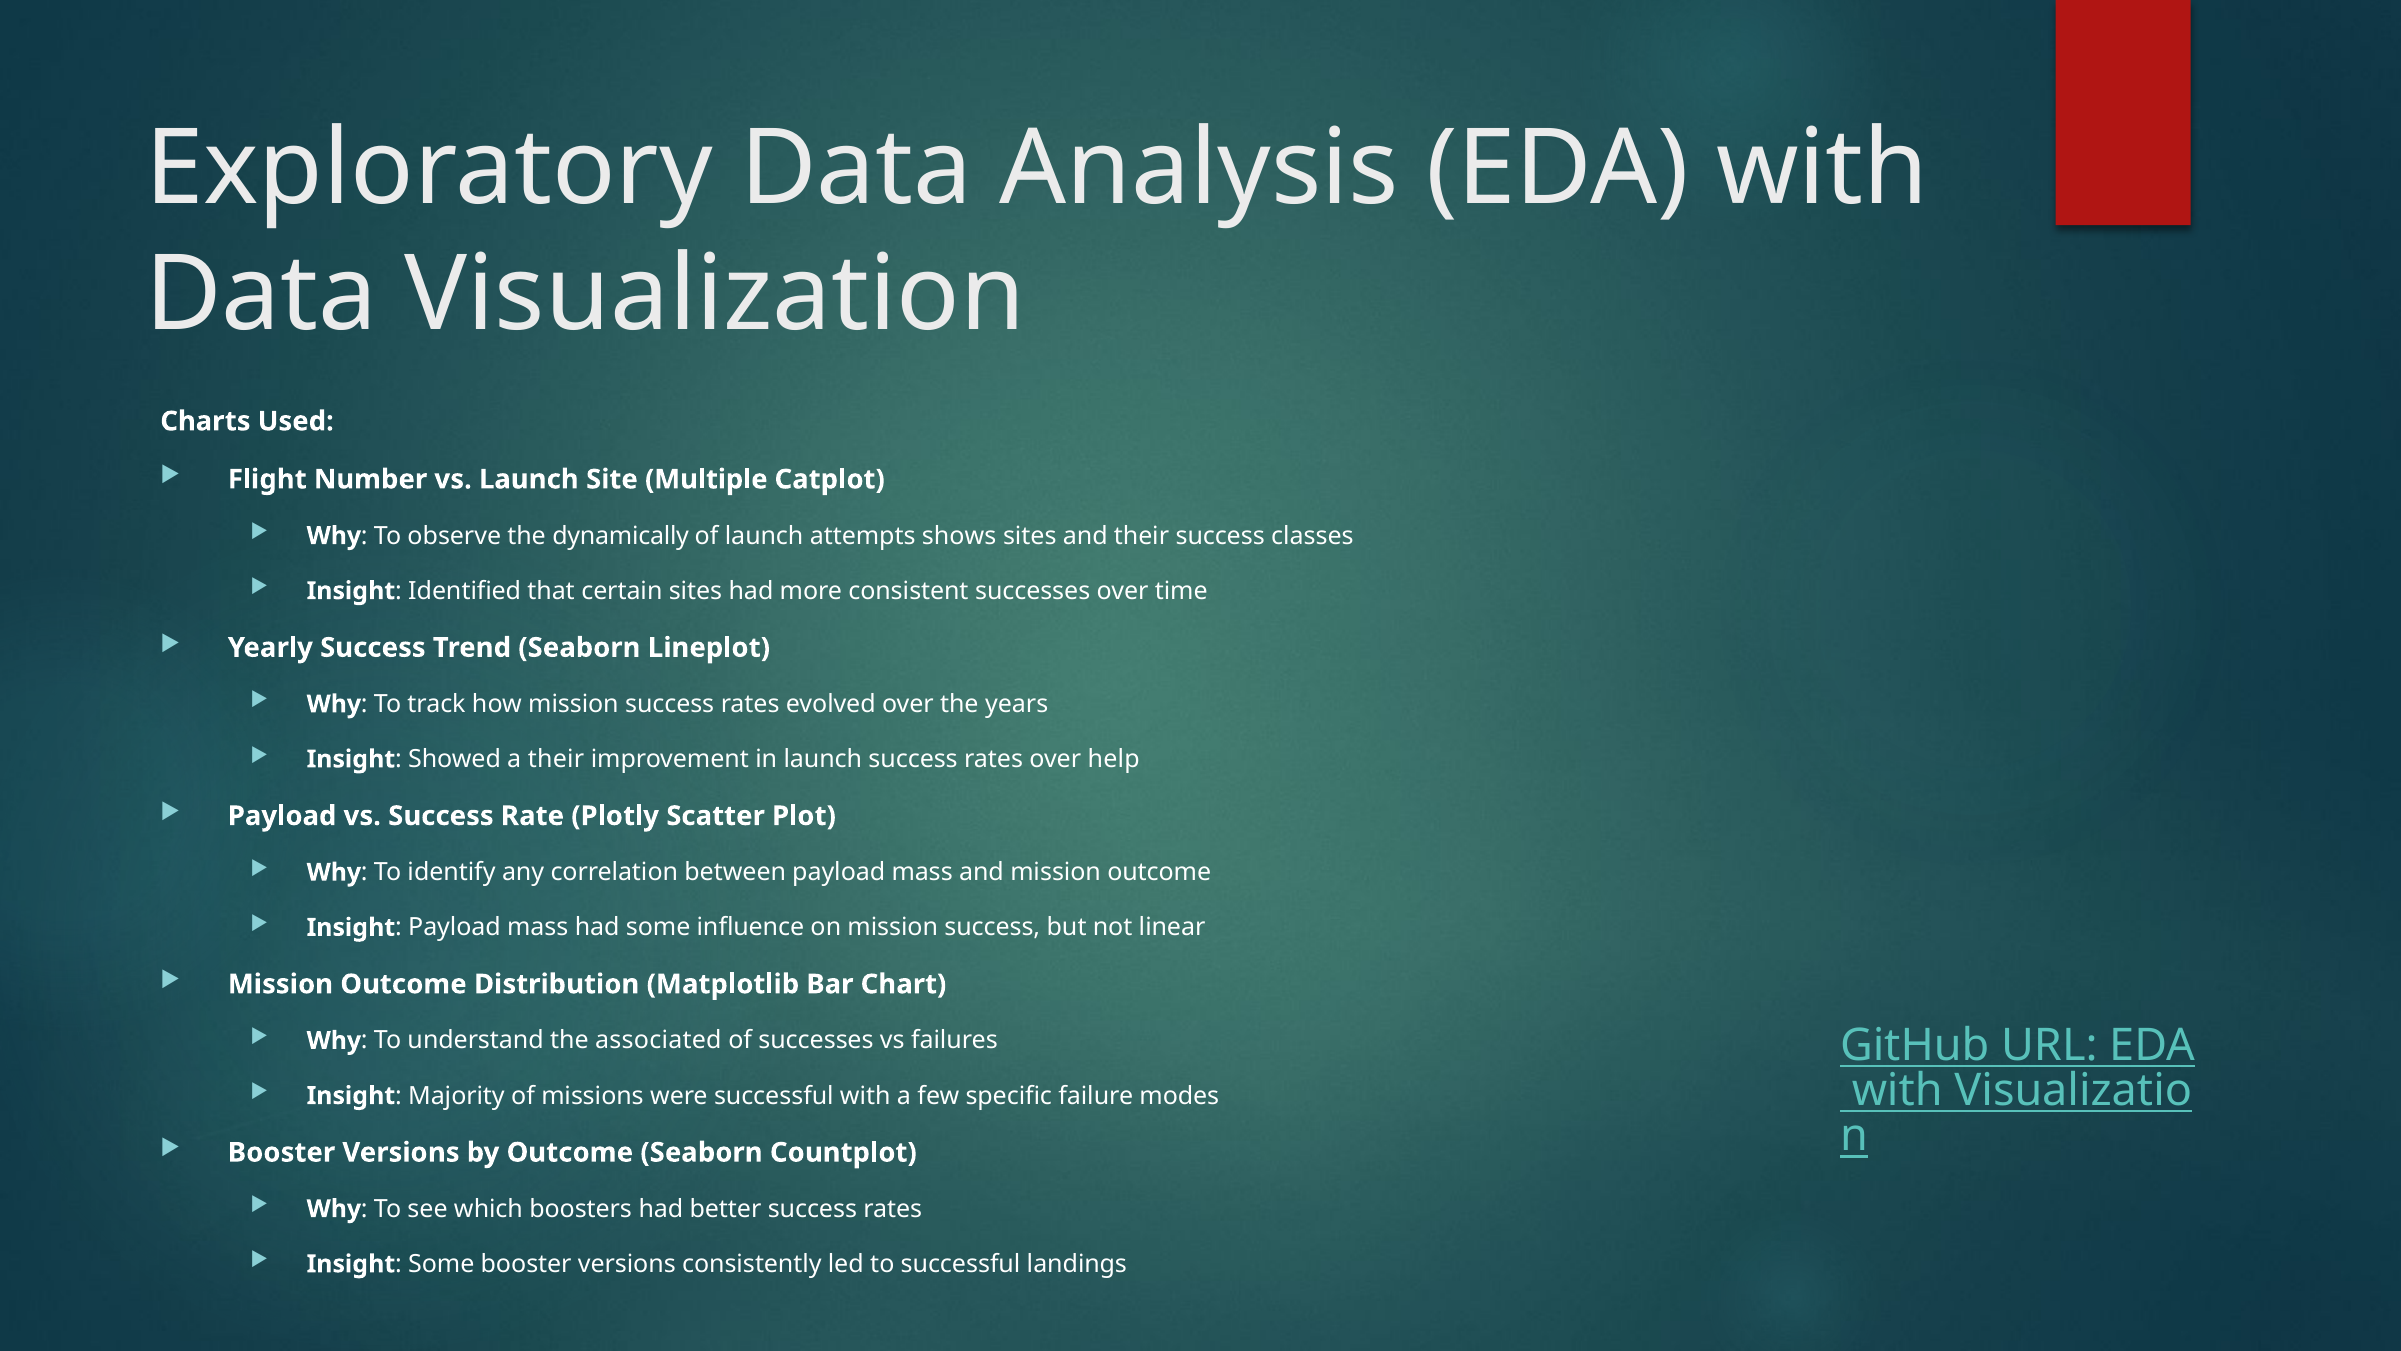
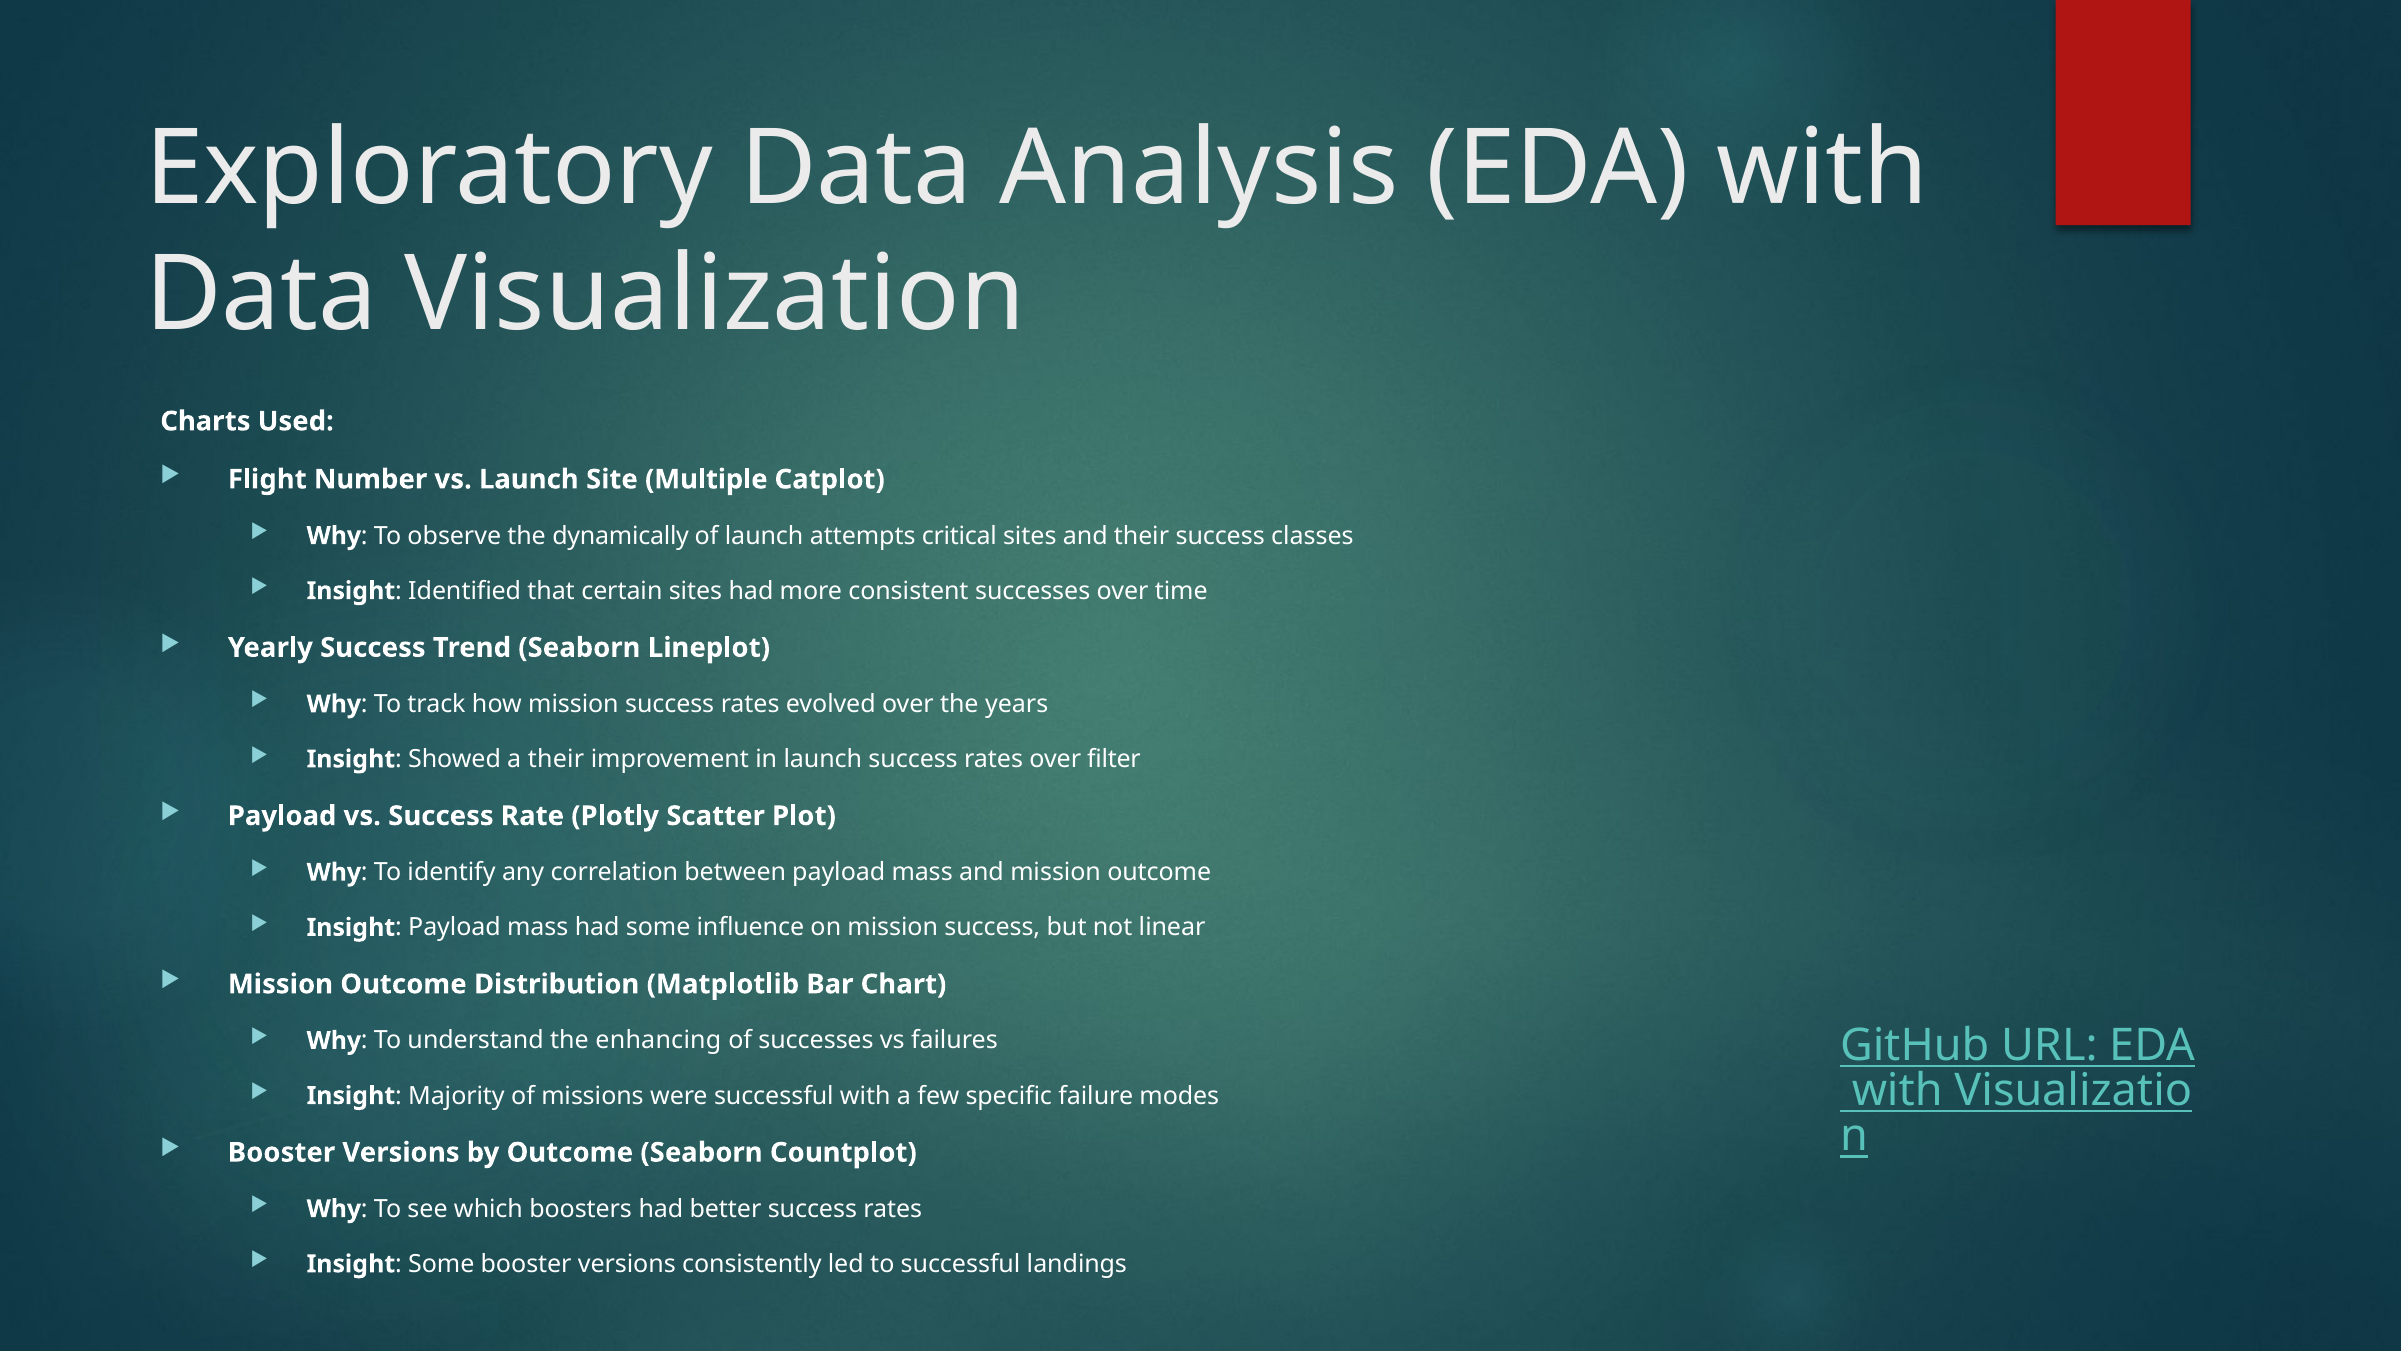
shows: shows -> critical (959, 536)
help: help -> filter (1114, 759)
associated: associated -> enhancing (658, 1040)
